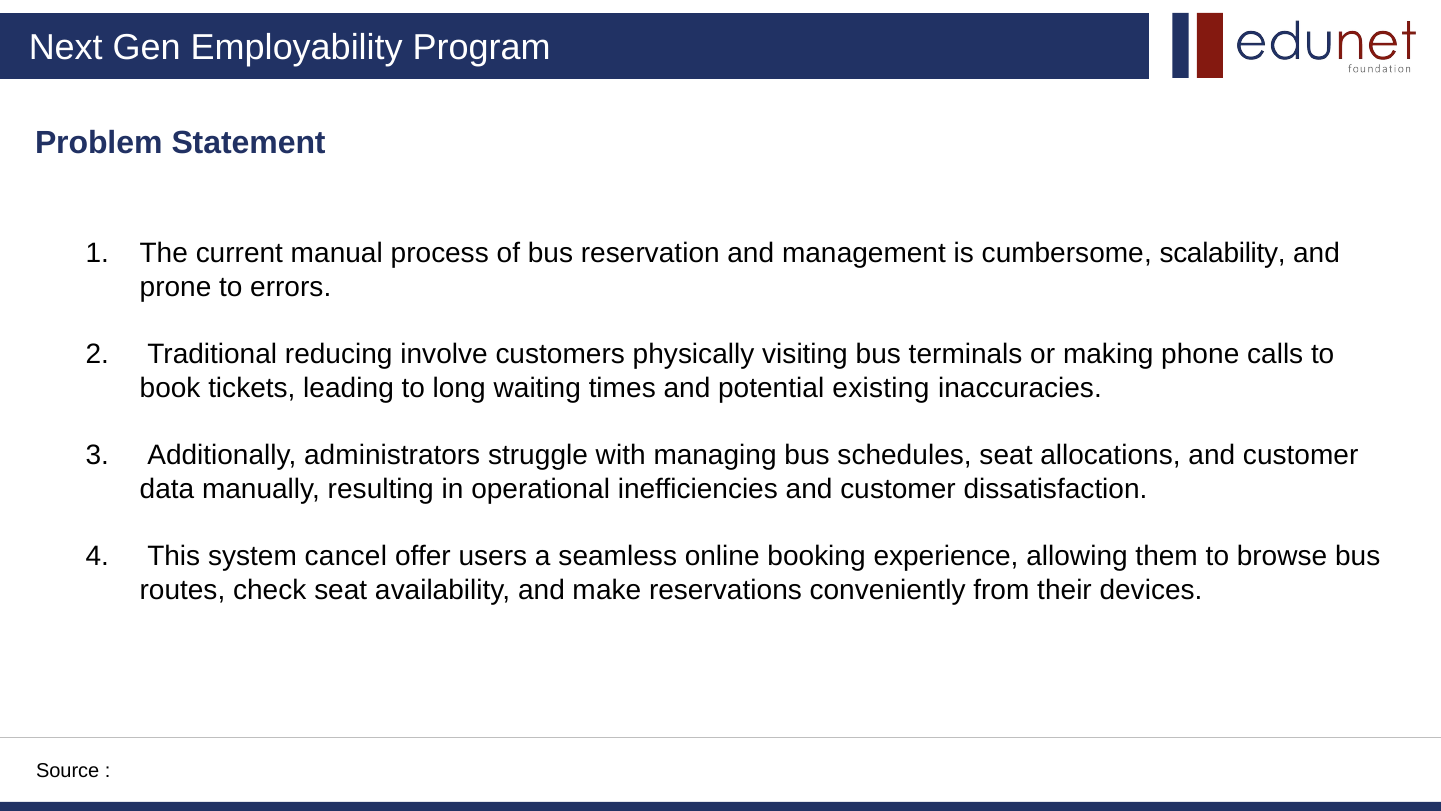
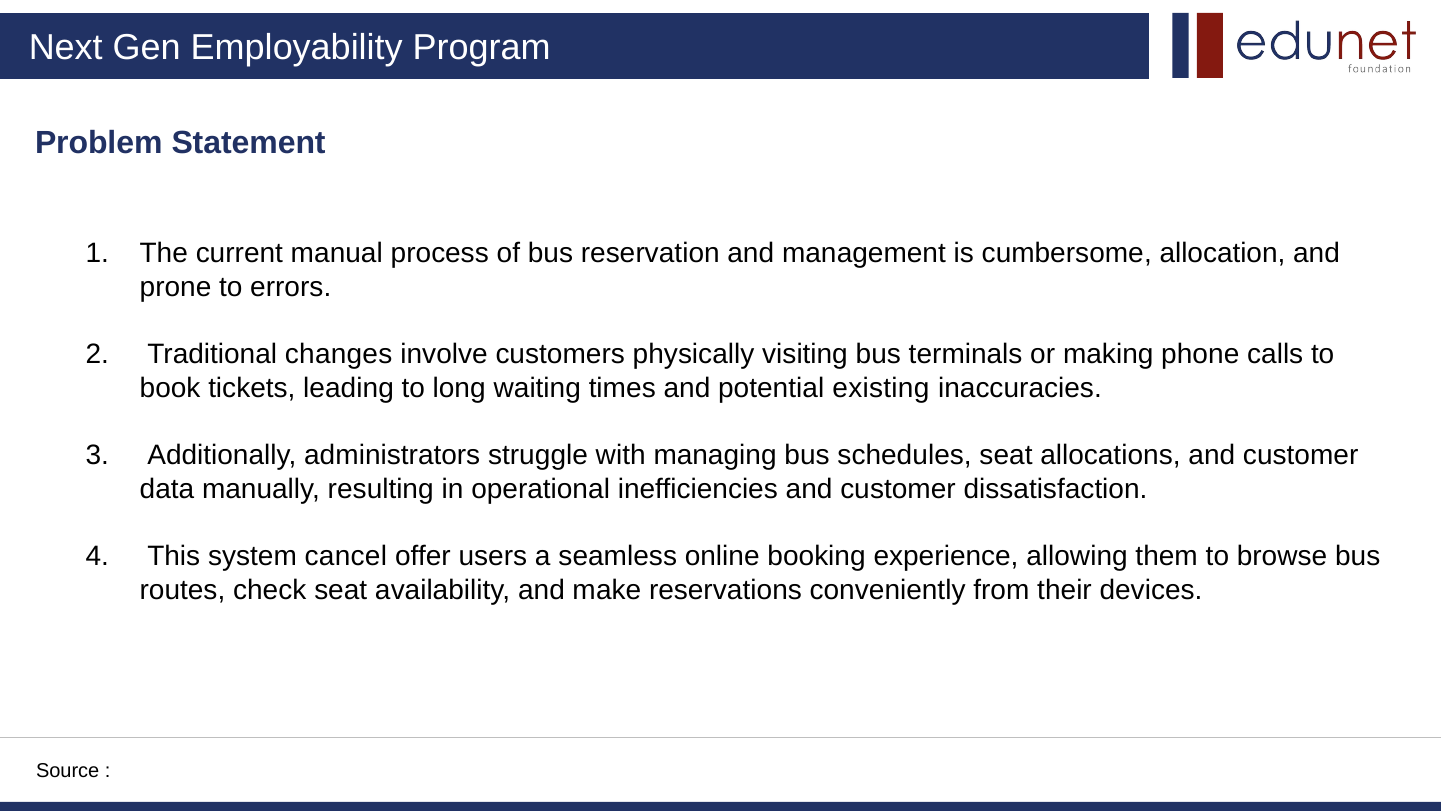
scalability: scalability -> allocation (1222, 253)
reducing: reducing -> changes (339, 354)
